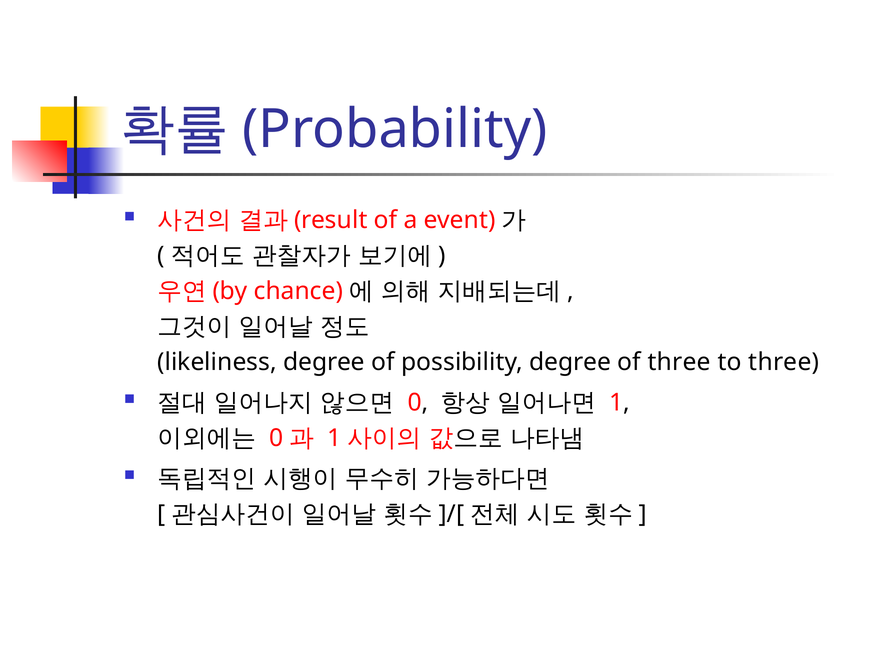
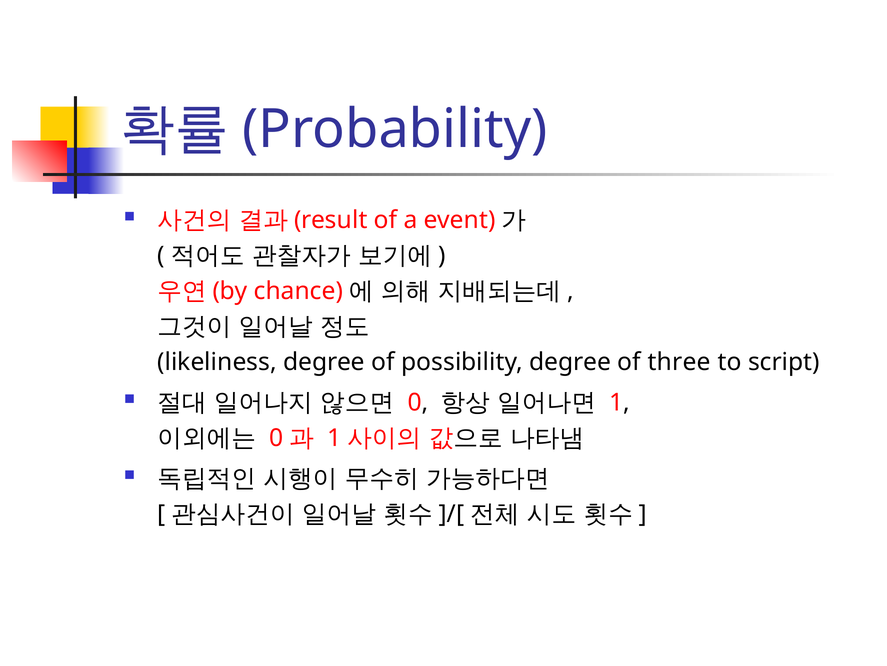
to three: three -> script (784, 362)
